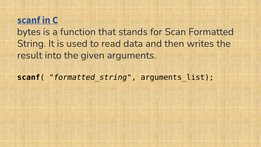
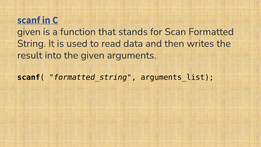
bytes: bytes -> given (29, 32)
